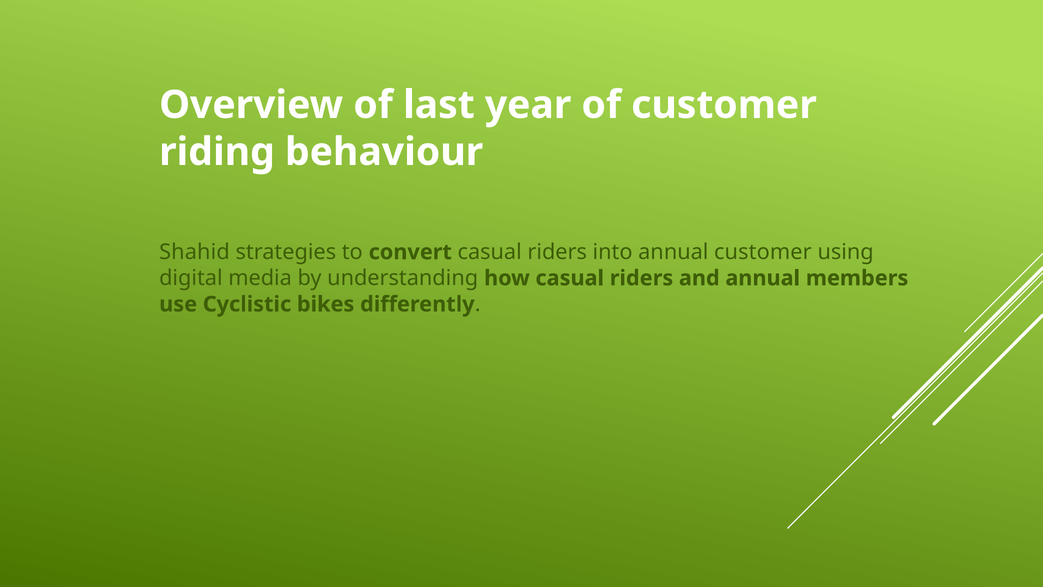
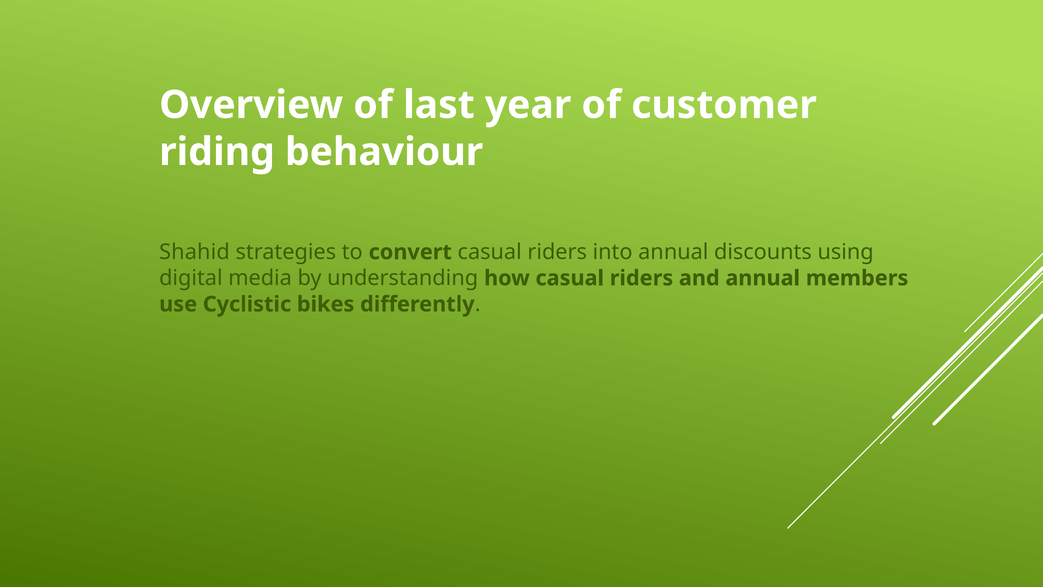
annual customer: customer -> discounts (763, 252)
